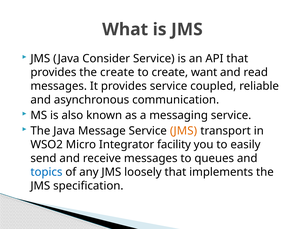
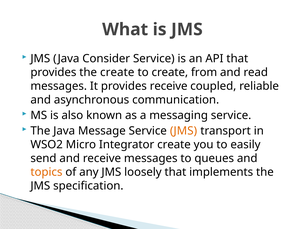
want: want -> from (204, 72)
provides service: service -> receive (169, 86)
Integrator facility: facility -> create (174, 144)
topics colour: blue -> orange (46, 172)
